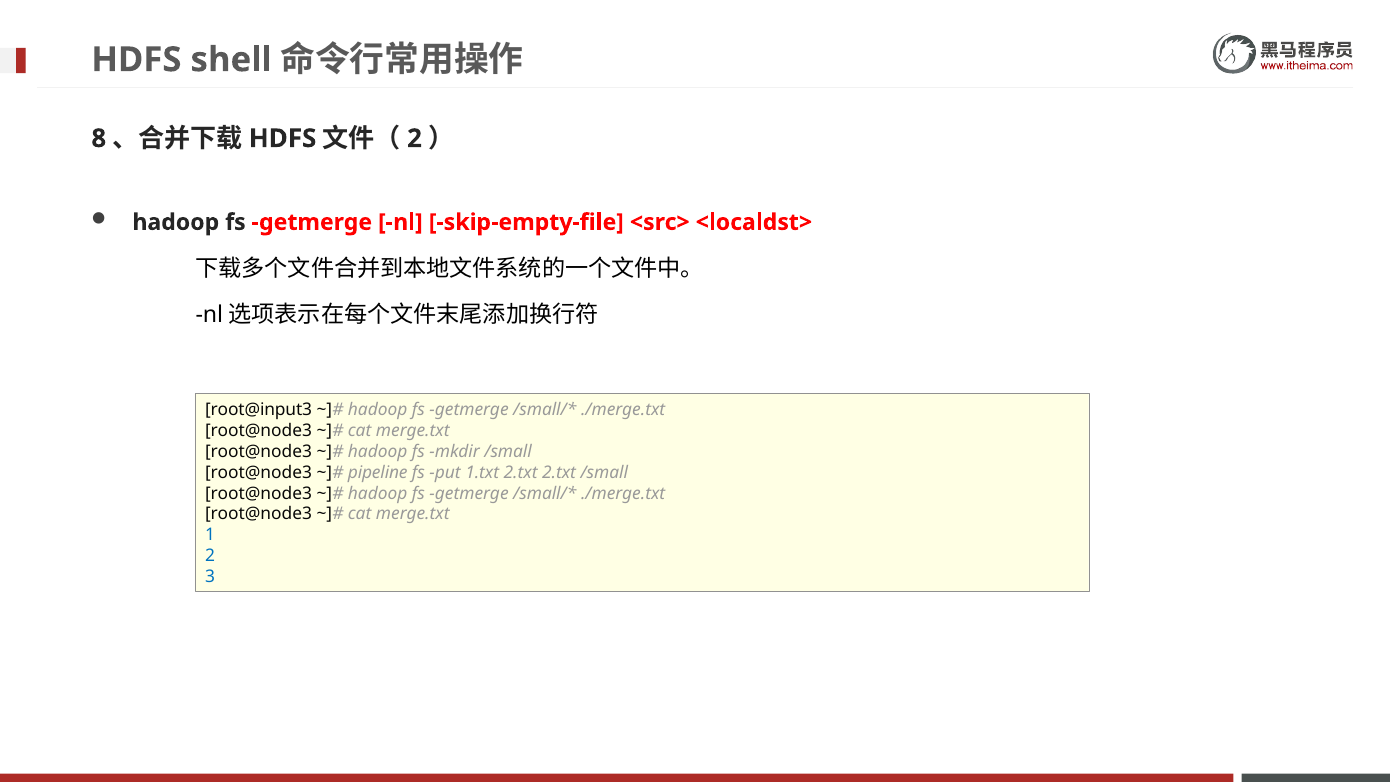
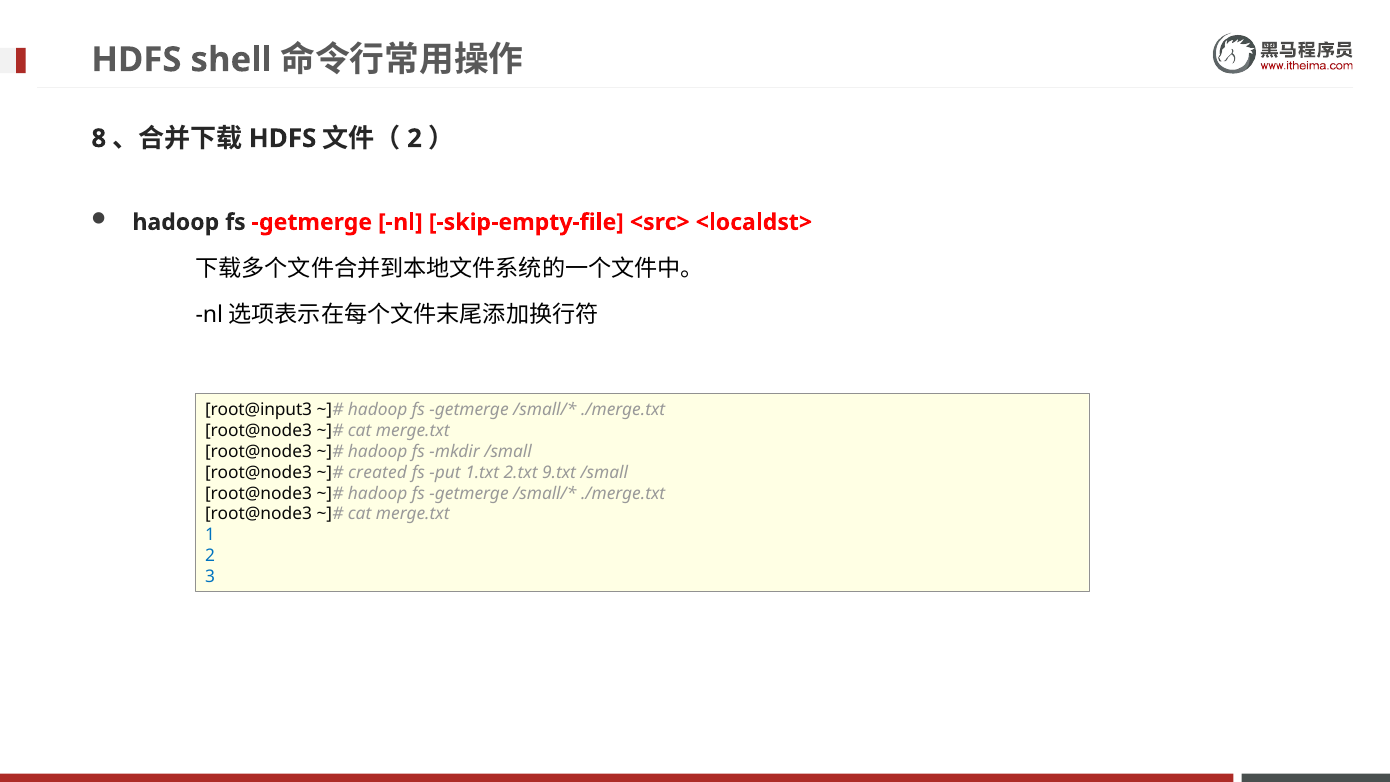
pipeline: pipeline -> created (378, 472)
2.txt 2.txt: 2.txt -> 9.txt (559, 472)
